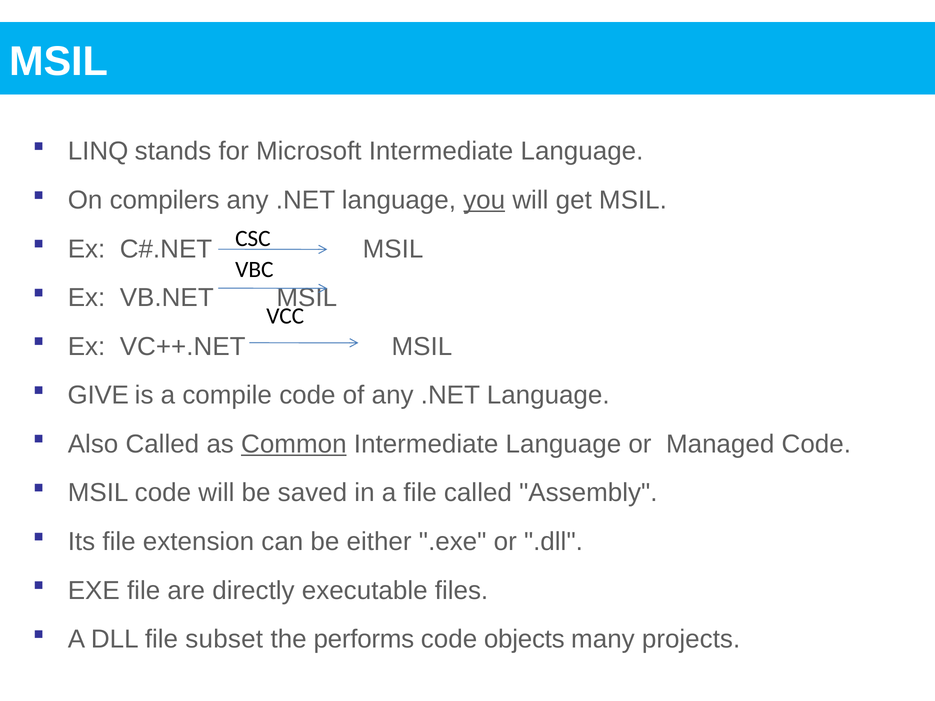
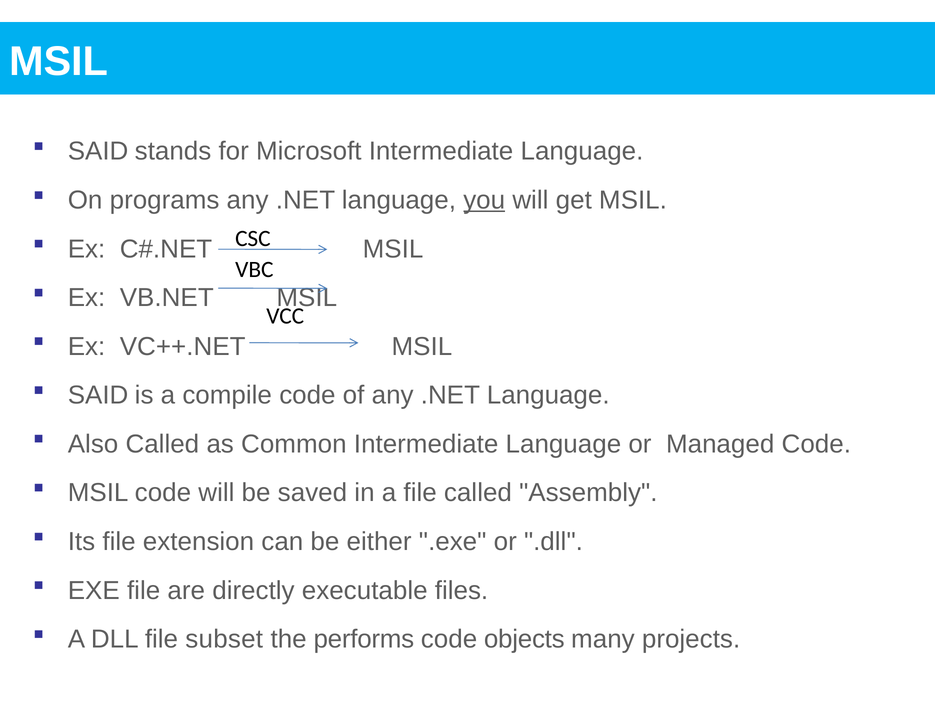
LINQ: LINQ -> SAID (98, 151)
compilers: compilers -> programs (165, 200)
GIVE: GIVE -> SAID (98, 395)
Common underline: present -> none (294, 444)
